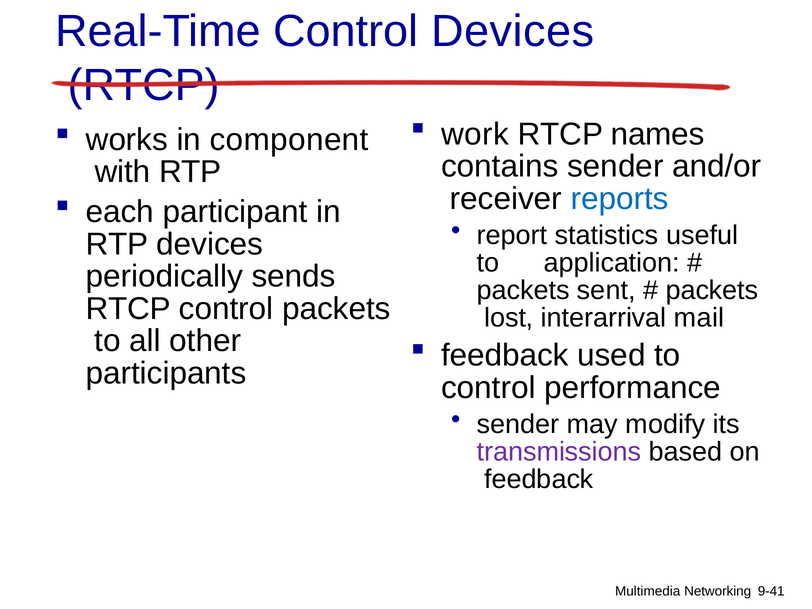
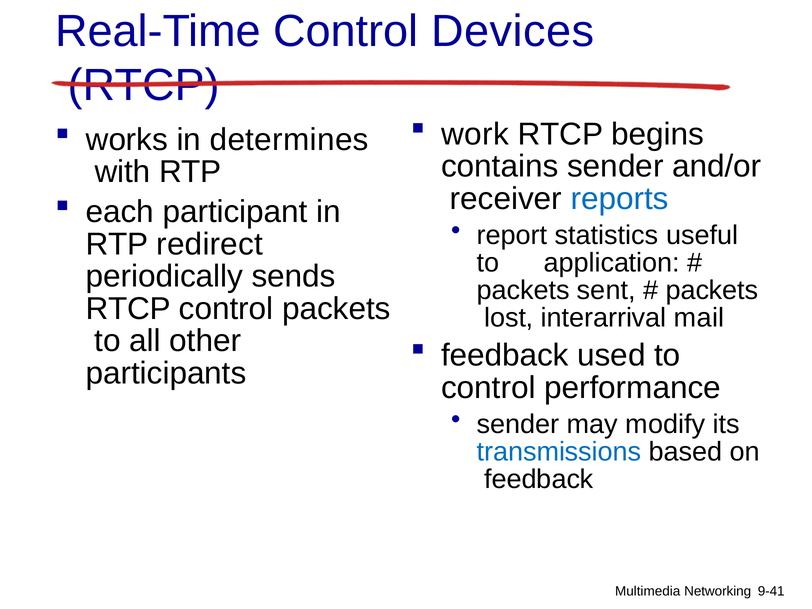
names: names -> begins (657, 134)
component: component -> determines (289, 140)
RTP devices: devices -> redirect (210, 244)
transmissions colour: purple -> blue (559, 452)
